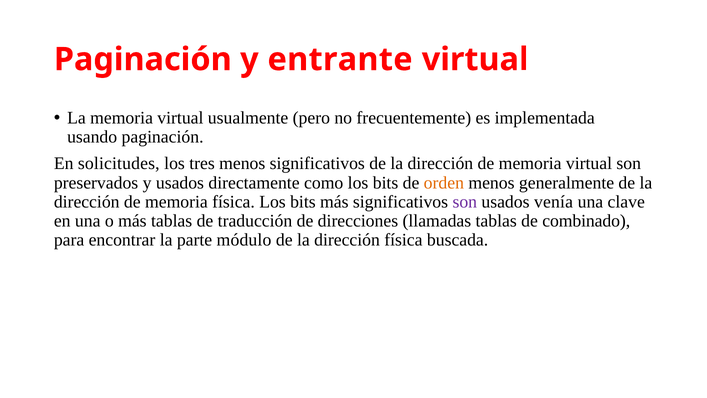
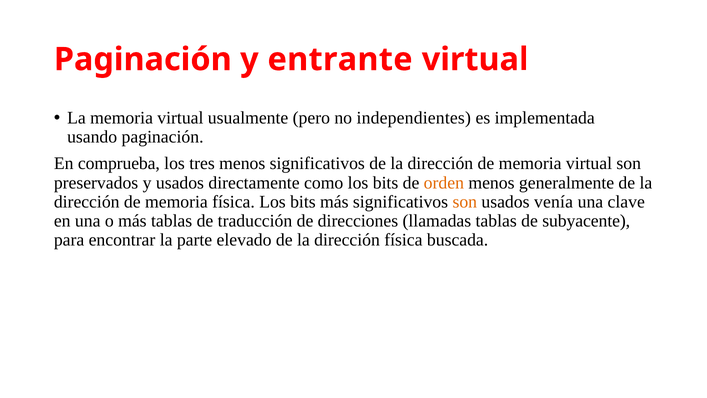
frecuentemente: frecuentemente -> independientes (414, 118)
solicitudes: solicitudes -> comprueba (119, 163)
son colour: purple -> orange (465, 202)
combinado: combinado -> subyacente (586, 221)
módulo: módulo -> elevado (244, 240)
